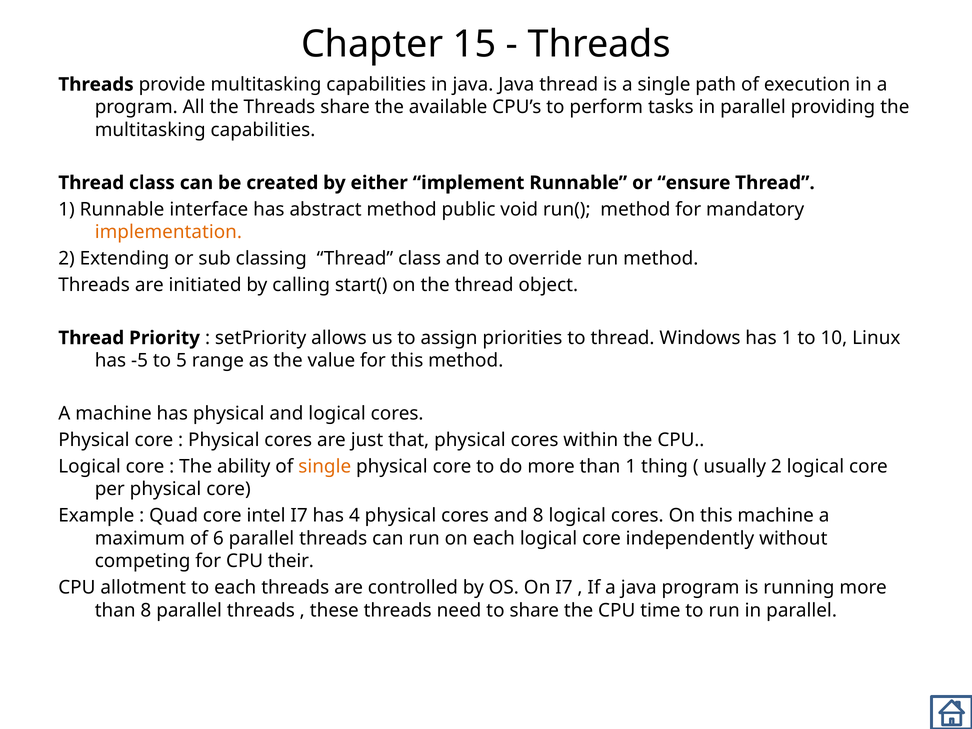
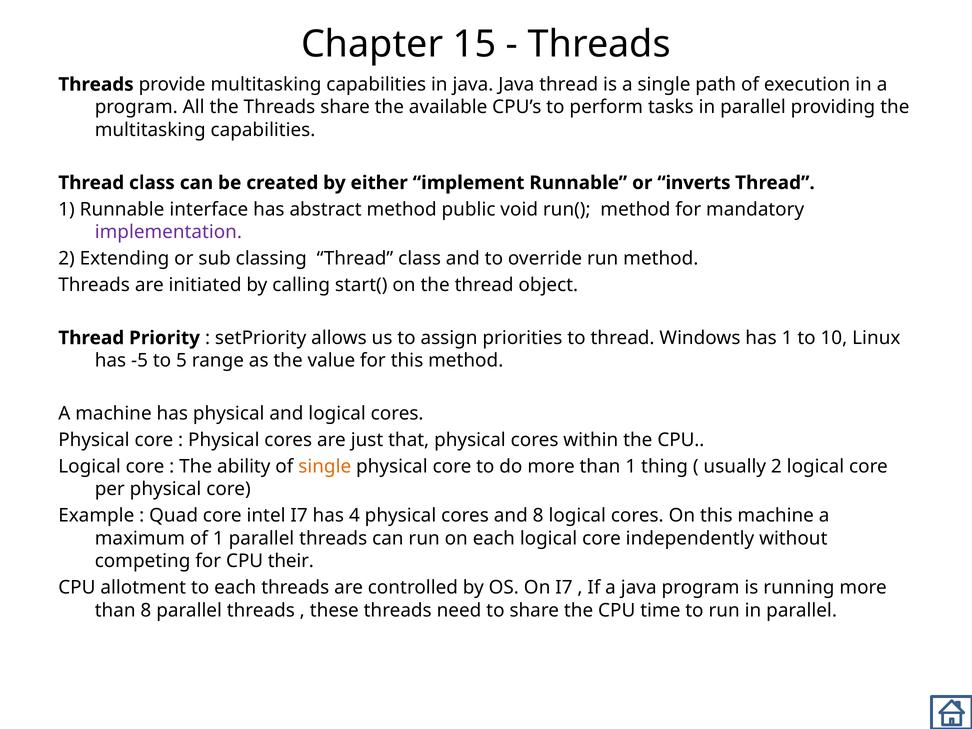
ensure: ensure -> inverts (694, 183)
implementation colour: orange -> purple (168, 232)
of 6: 6 -> 1 (218, 538)
